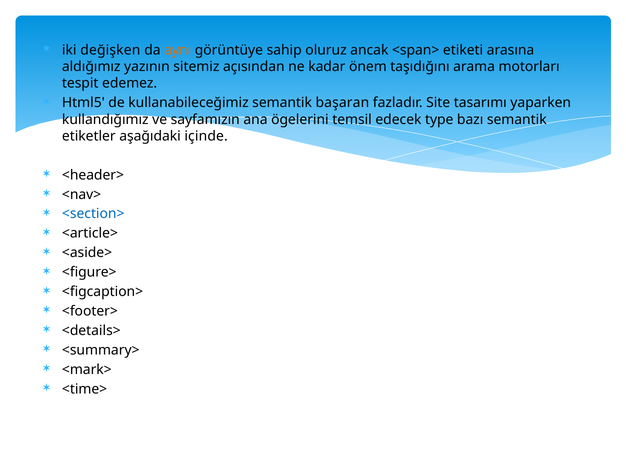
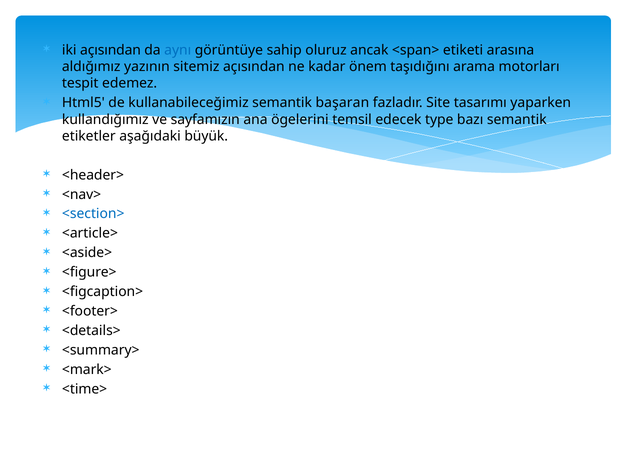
iki değişken: değişken -> açısından (111, 50)
aynı colour: orange -> blue (178, 50)
içinde: içinde -> büyük (206, 136)
